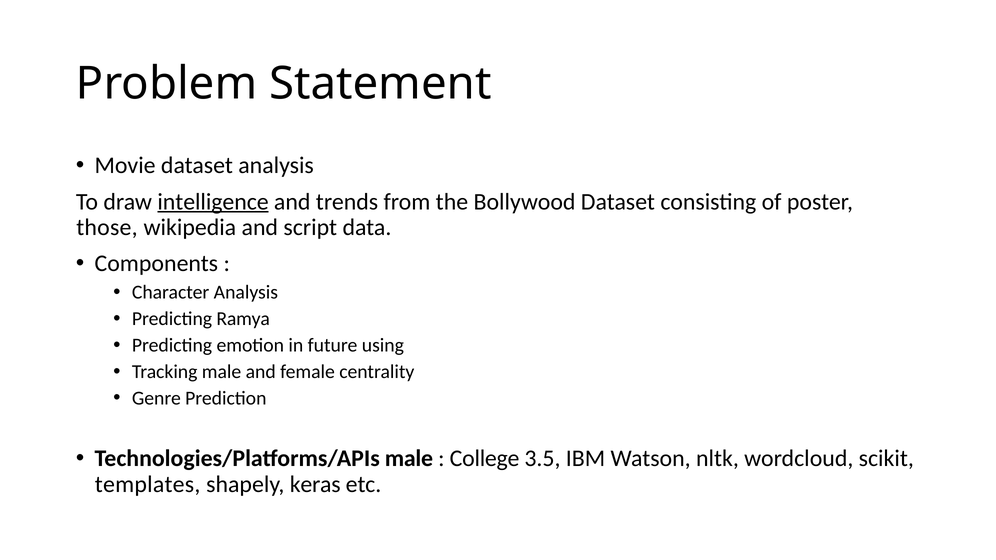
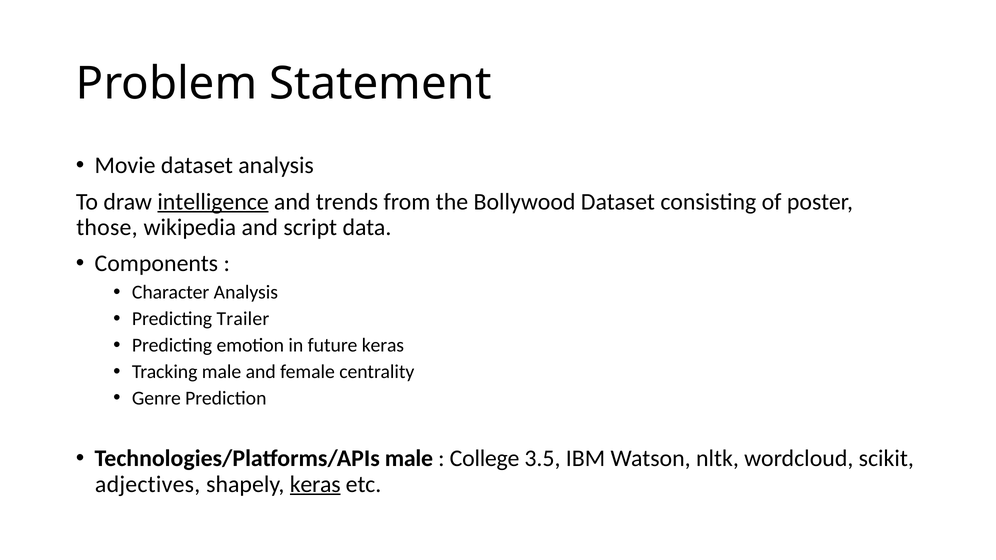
Ramya: Ramya -> Trailer (243, 319)
future using: using -> keras (383, 345)
templates: templates -> adjectives (148, 484)
keras underline: none -> present (315, 484)
